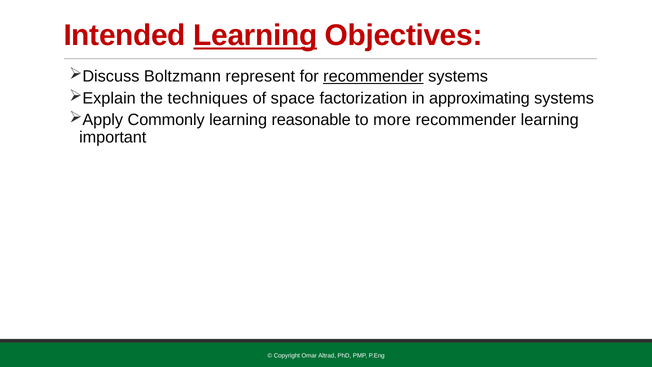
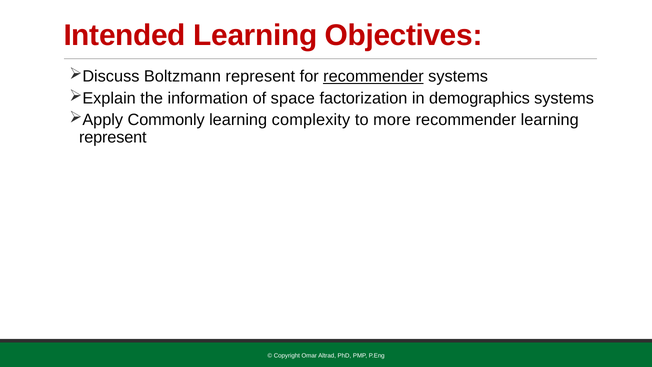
Learning underline: present -> none (255, 36)
techniques: techniques -> information (208, 98)
approximating: approximating -> demographics (479, 98)
reasonable: reasonable -> complexity (311, 120)
important: important -> represent (113, 137)
